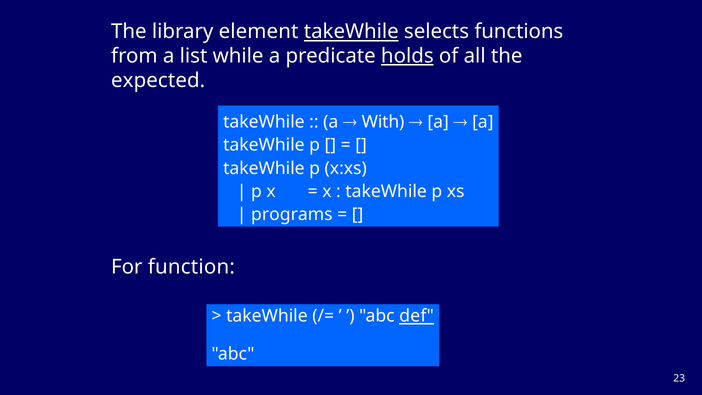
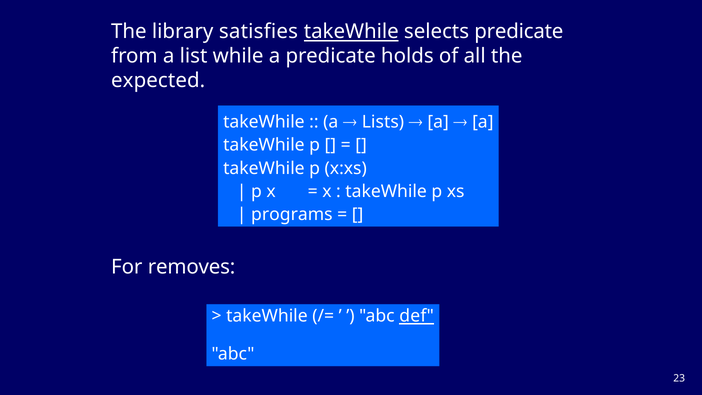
element: element -> satisfies (258, 31)
selects functions: functions -> predicate (519, 31)
holds underline: present -> none (407, 56)
With: With -> Lists (383, 122)
function: function -> removes (192, 267)
